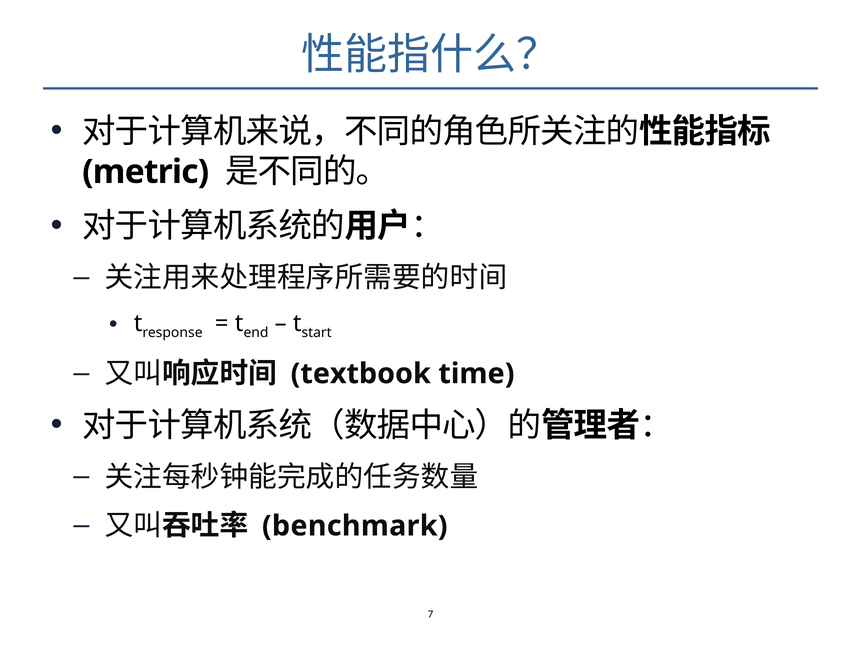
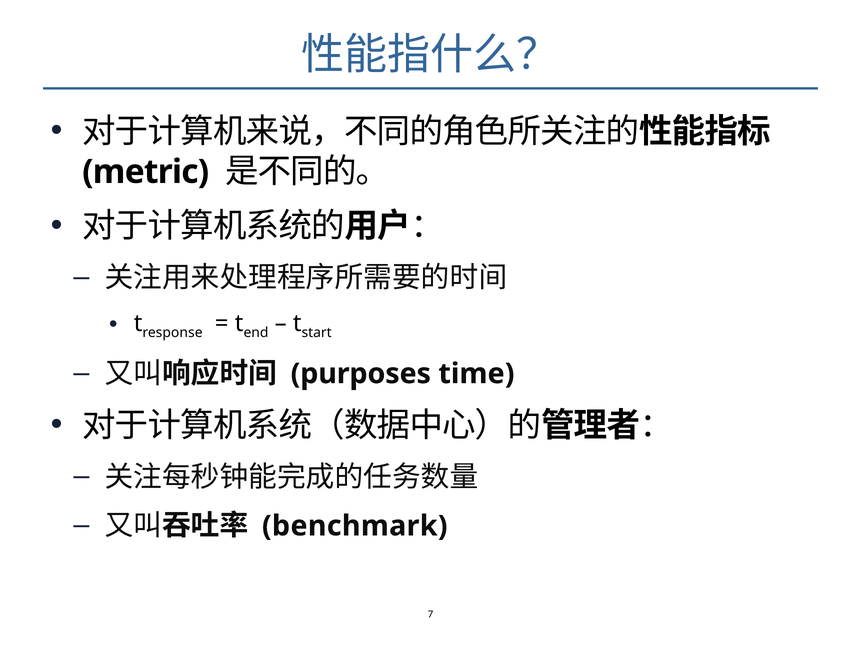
textbook: textbook -> purposes (361, 374)
